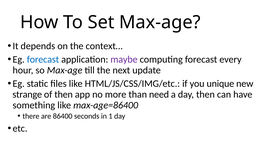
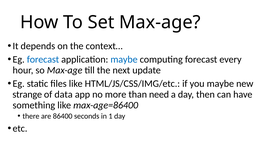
maybe colour: purple -> blue (124, 59)
you unique: unique -> maybe (220, 83)
of then: then -> data (64, 94)
